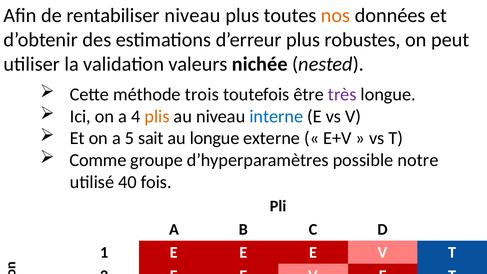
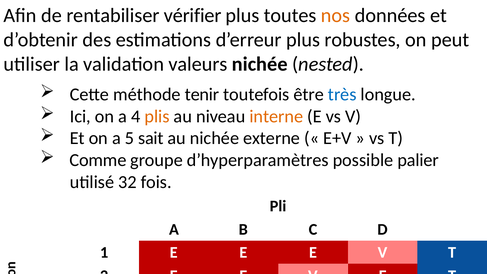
rentabiliser niveau: niveau -> vérifier (193, 15)
trois: trois -> tenir (202, 94)
très colour: purple -> blue (342, 94)
interne colour: blue -> orange (276, 116)
au longue: longue -> nichée (214, 138)
notre: notre -> palier (418, 160)
40: 40 -> 32 (127, 182)
